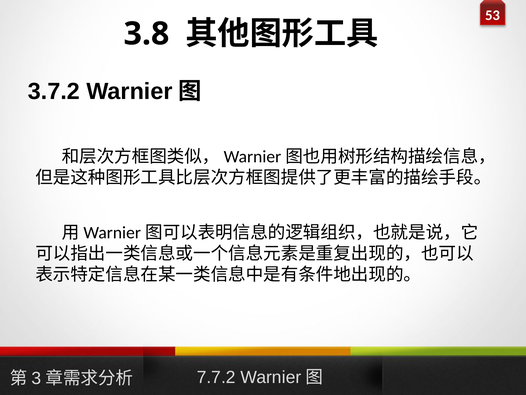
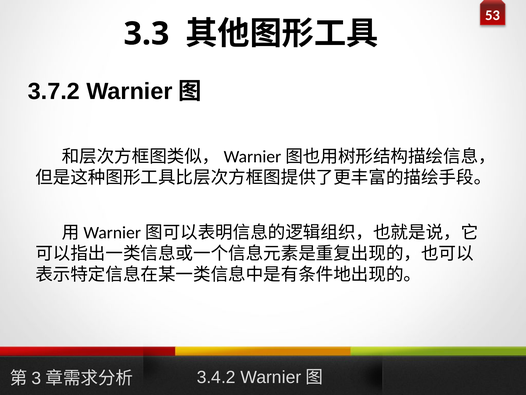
3.8: 3.8 -> 3.3 (146, 34)
7.7.2: 7.7.2 -> 3.4.2 (216, 377)
